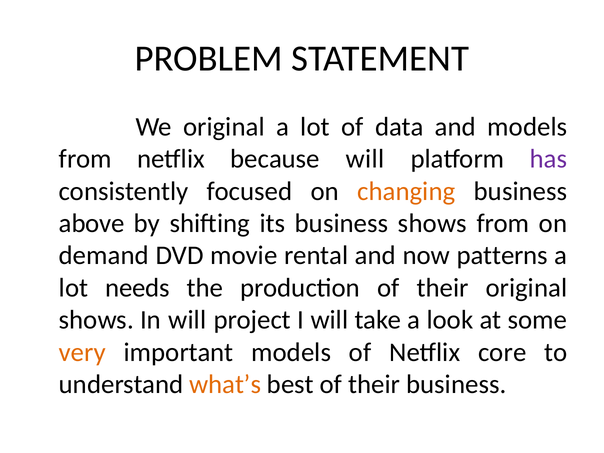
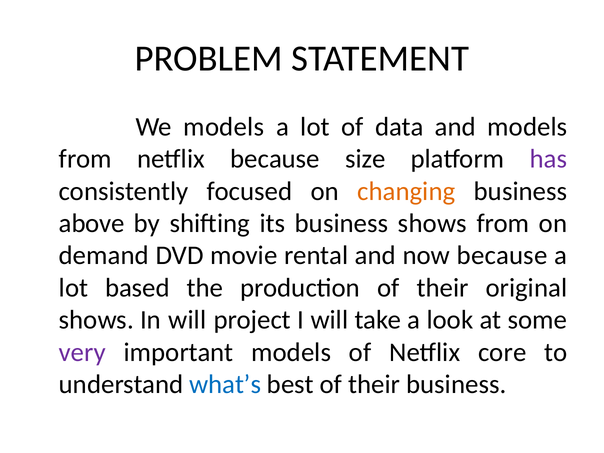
We original: original -> models (224, 127)
because will: will -> size (365, 159)
now patterns: patterns -> because (502, 256)
needs: needs -> based (137, 288)
very colour: orange -> purple (82, 352)
what’s colour: orange -> blue (225, 384)
